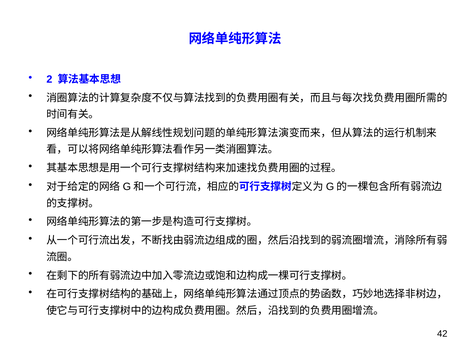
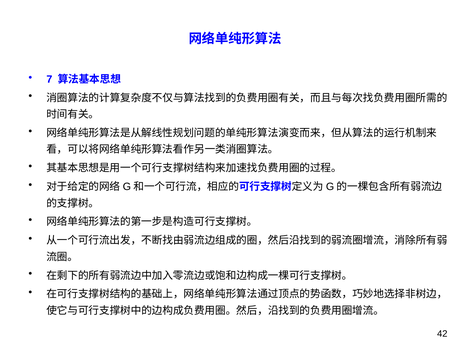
2: 2 -> 7 (49, 79)
